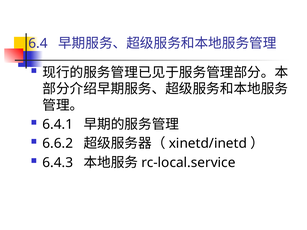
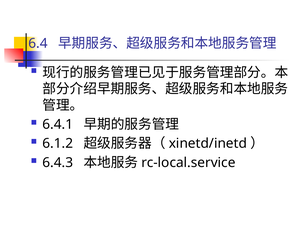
6.6.2: 6.6.2 -> 6.1.2 (58, 144)
